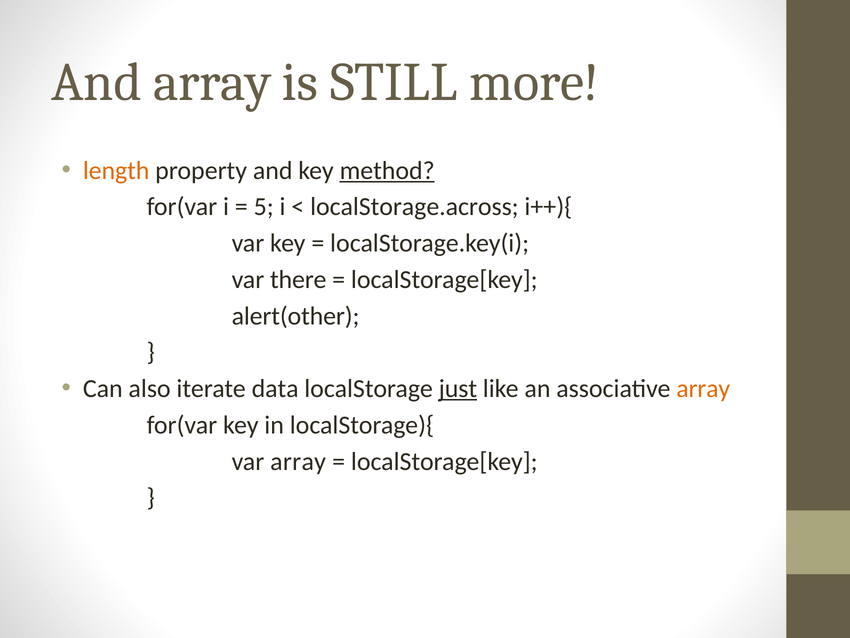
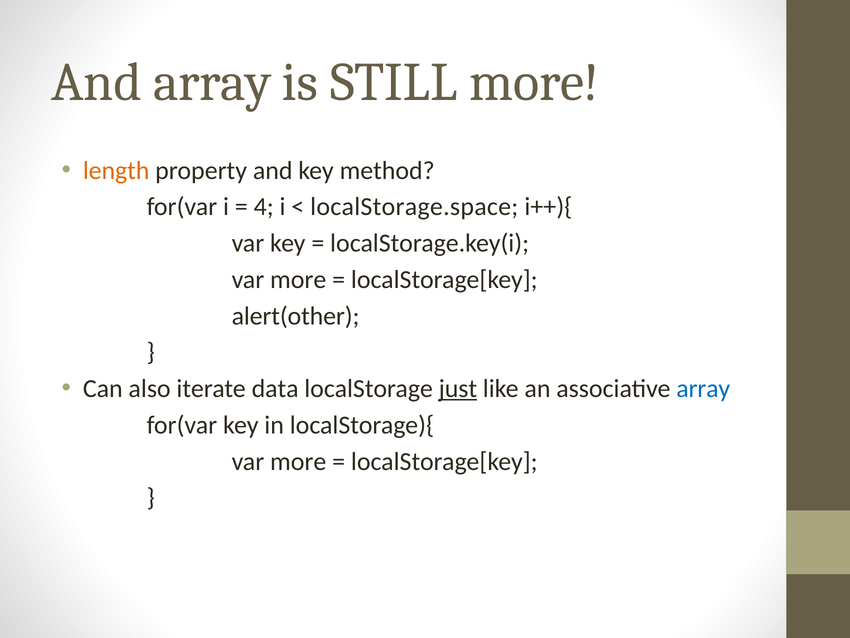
method underline: present -> none (387, 170)
5: 5 -> 4 (264, 207)
localStorage.across: localStorage.across -> localStorage.space (414, 207)
there: there -> more (298, 279)
array colour: orange -> blue (703, 388)
array: array -> more (298, 461)
